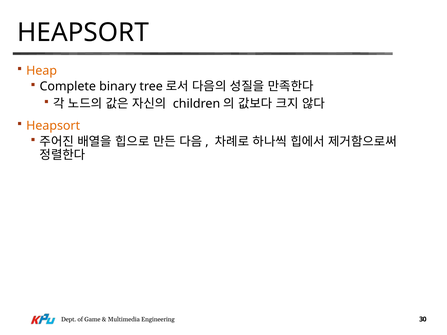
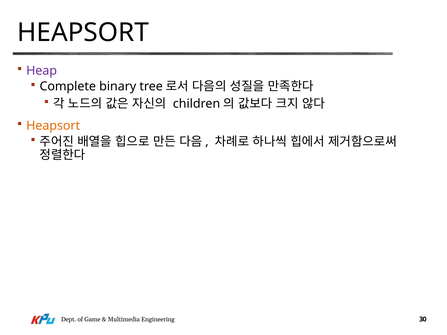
Heap colour: orange -> purple (42, 71)
